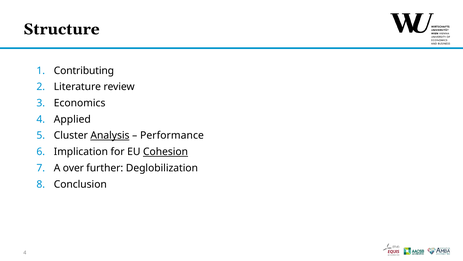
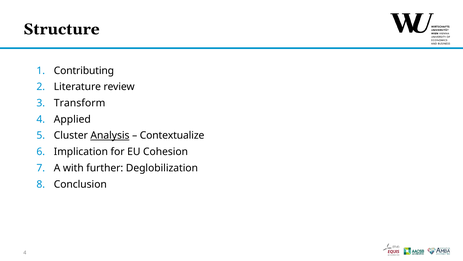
Economics: Economics -> Transform (80, 103)
Performance: Performance -> Contextualize (172, 135)
Cohesion underline: present -> none (166, 152)
over: over -> with (73, 168)
